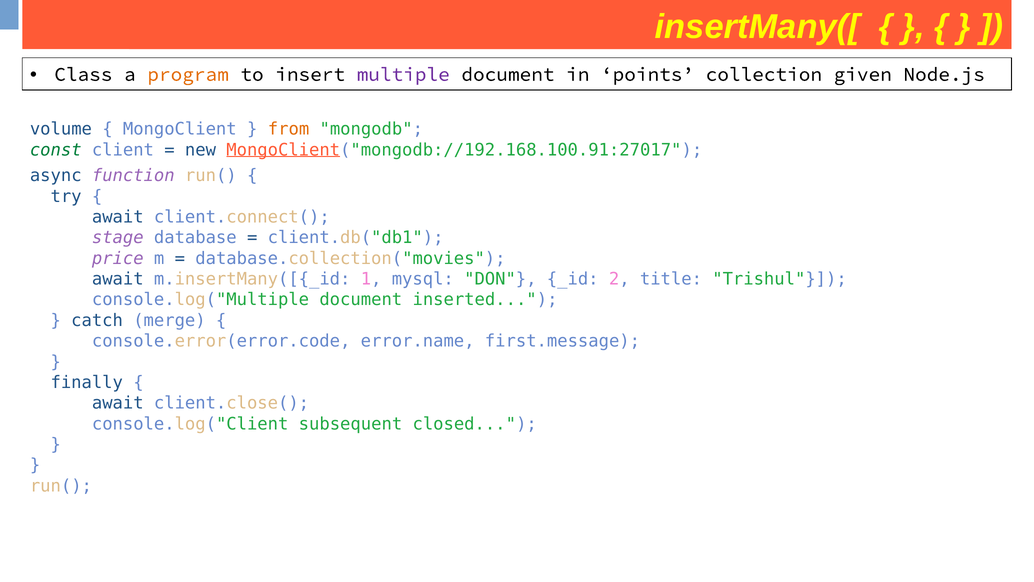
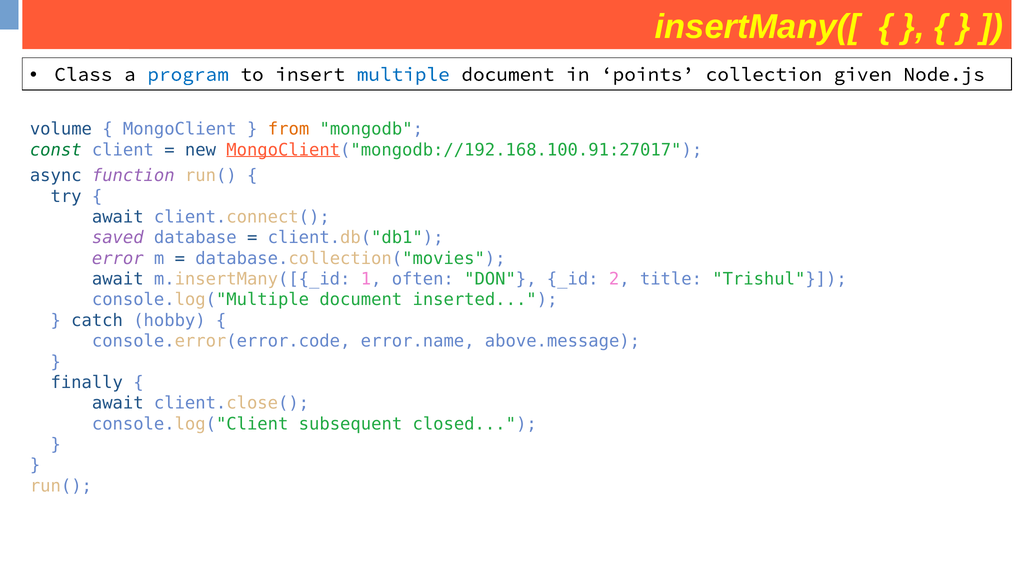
program colour: orange -> blue (188, 74)
multiple colour: purple -> blue (403, 74)
stage: stage -> saved (118, 238)
price: price -> error (118, 258)
mysql: mysql -> often (423, 279)
merge: merge -> hobby (169, 320)
first.message: first.message -> above.message (562, 341)
